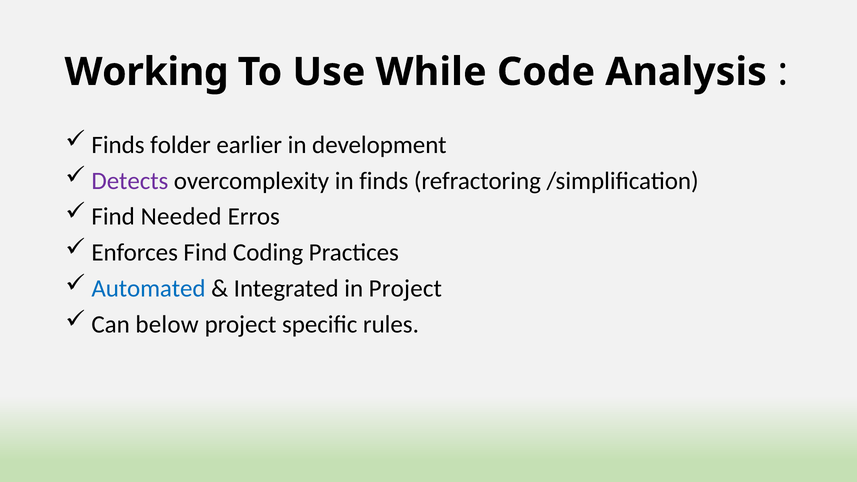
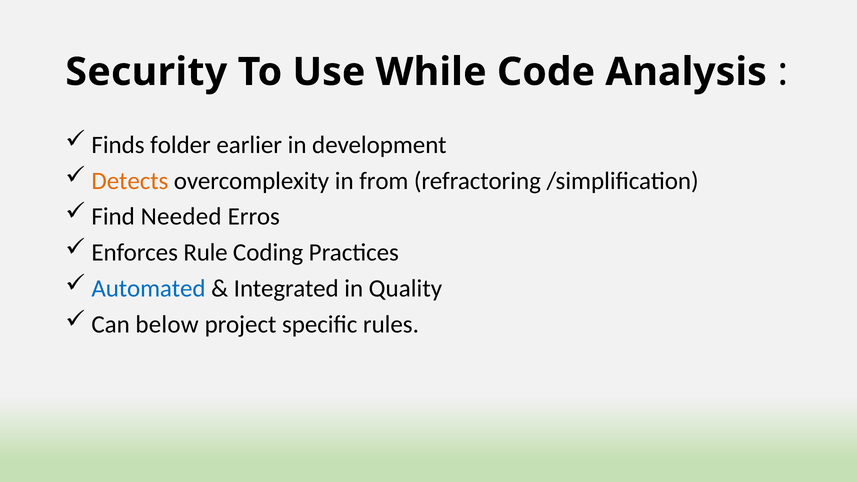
Working: Working -> Security (146, 72)
Detects colour: purple -> orange (130, 181)
in finds: finds -> from (384, 181)
Enforces Find: Find -> Rule (206, 253)
in Project: Project -> Quality (405, 289)
